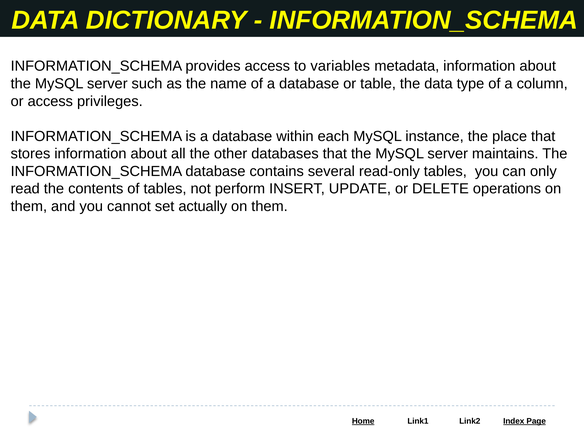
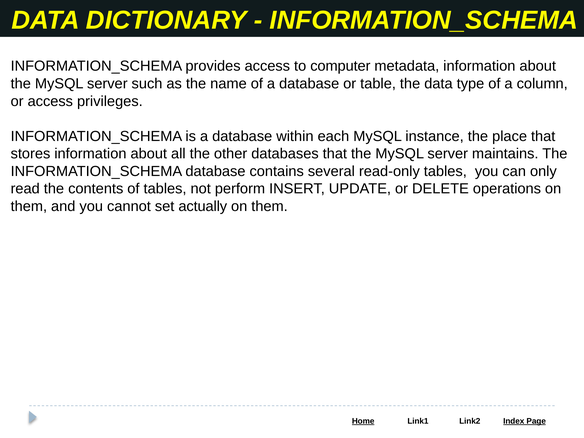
variables: variables -> computer (340, 66)
